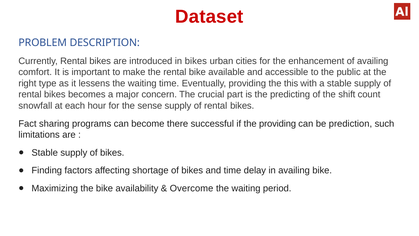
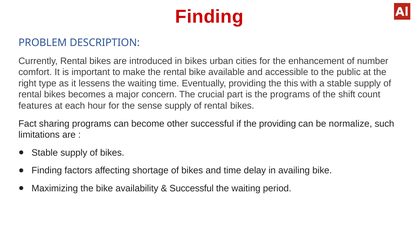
Dataset: Dataset -> Finding (209, 17)
of availing: availing -> number (373, 61)
the predicting: predicting -> programs (290, 94)
snowfall: snowfall -> features (35, 106)
there: there -> other (178, 123)
prediction: prediction -> normalize (350, 123)
Overcome: Overcome -> Successful (192, 188)
